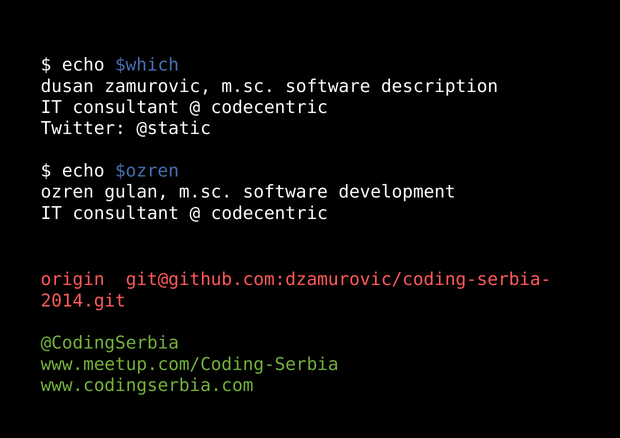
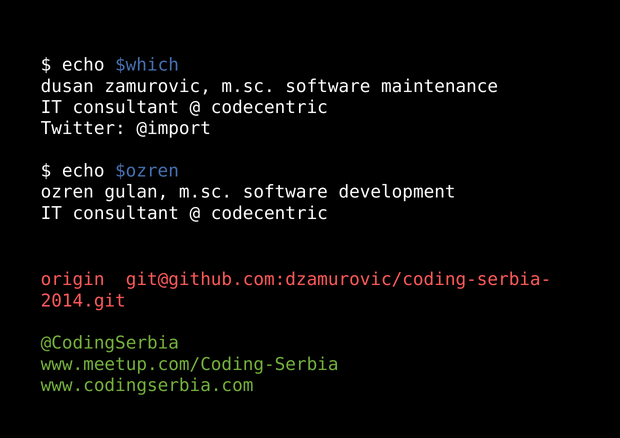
description: description -> maintenance (440, 86)
@static: @static -> @import (174, 129)
